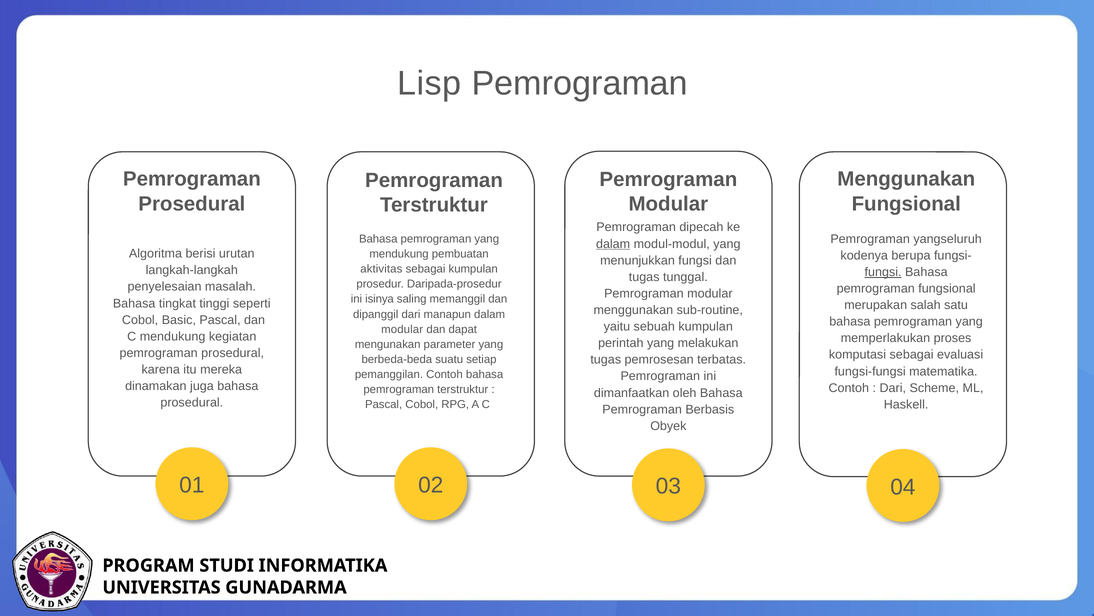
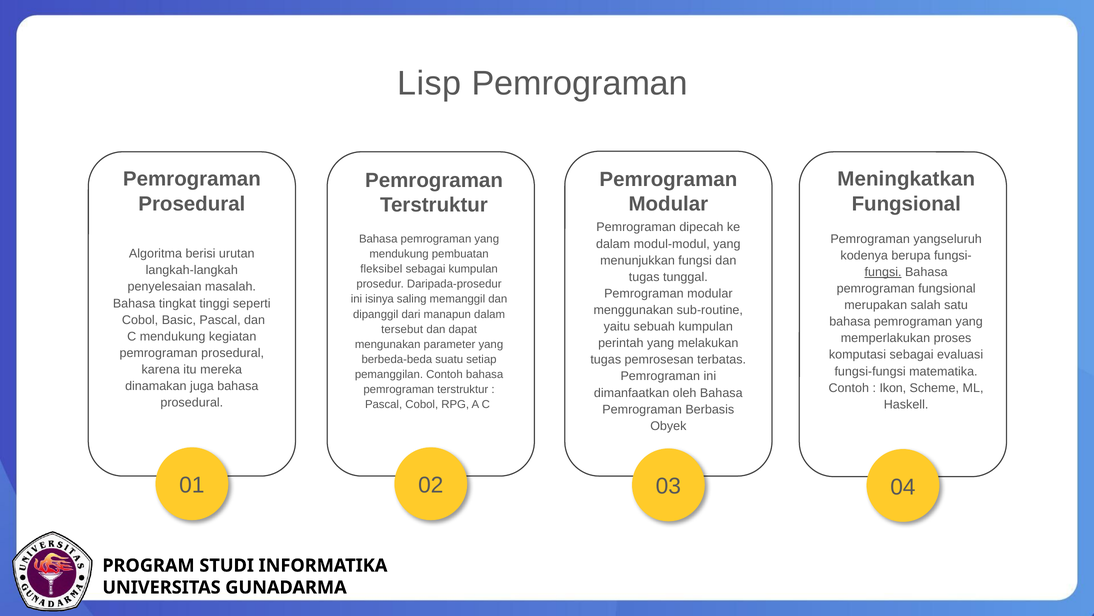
Menggunakan: Menggunakan -> Meningkatkan (906, 179)
dalam underline: present -> none (613, 244)
aktivitas: aktivitas -> fleksibel (381, 269)
modular: modular -> tersebut (402, 329)
Dari: Dari -> Ikon (893, 388)
